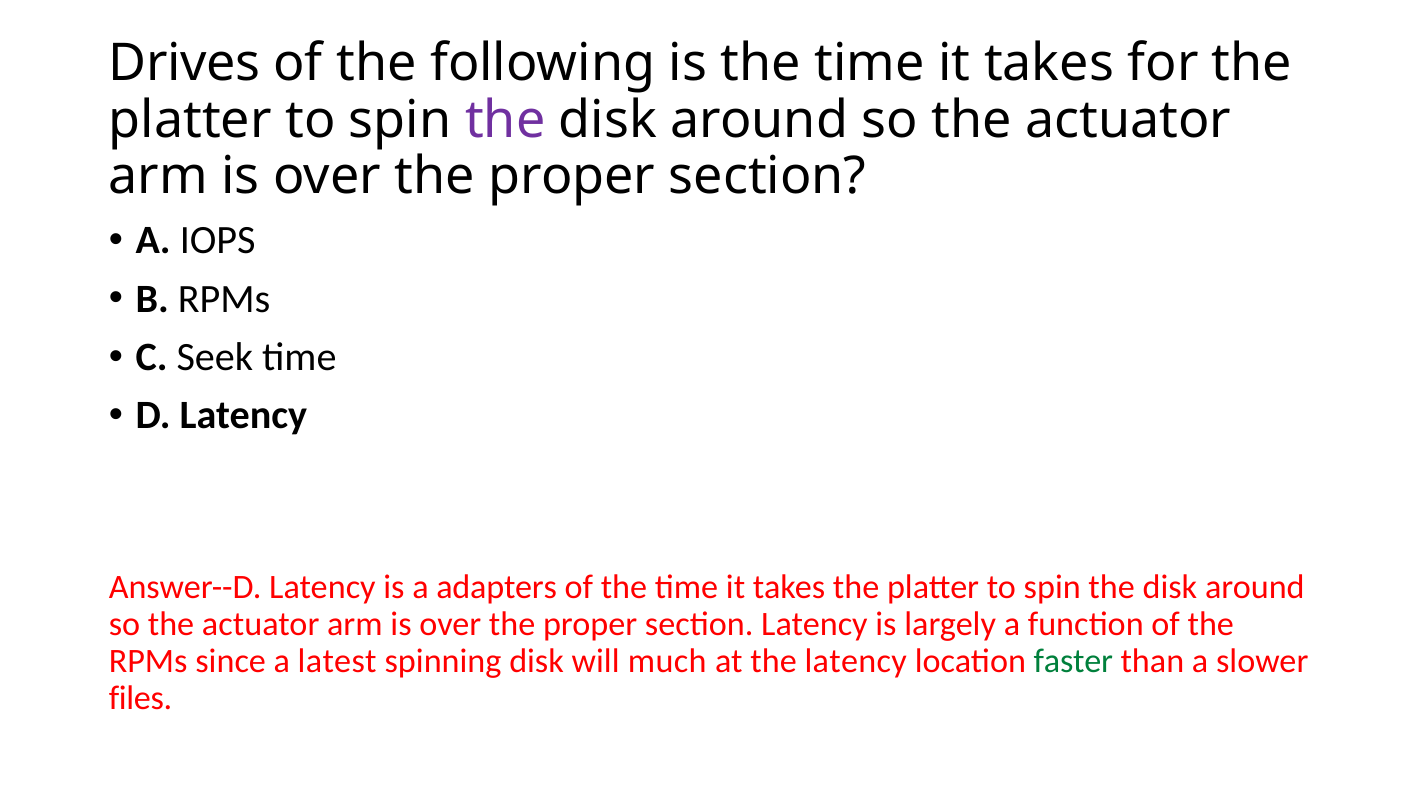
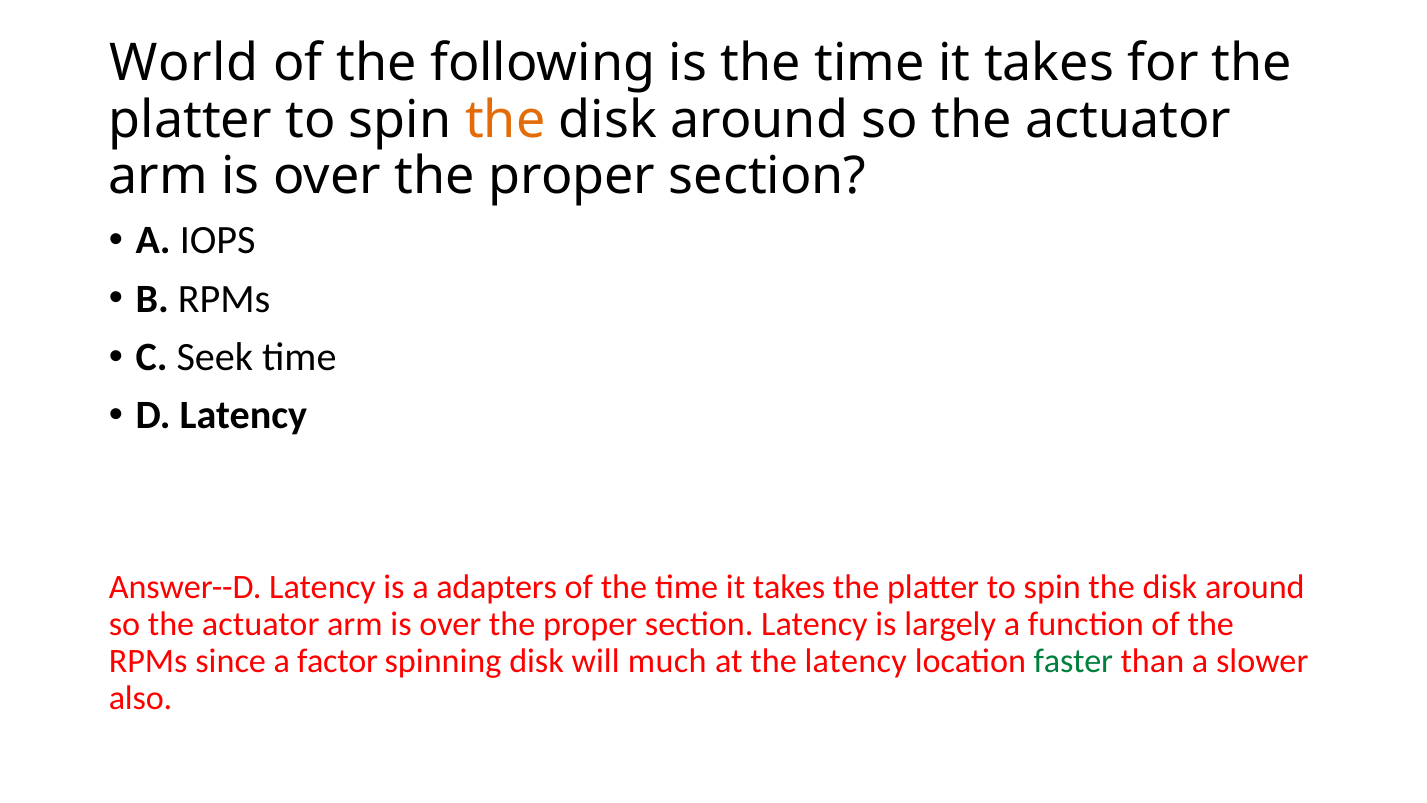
Drives: Drives -> World (184, 64)
the colour: purple -> orange (505, 120)
latest: latest -> factor (337, 661)
files: files -> also (141, 698)
